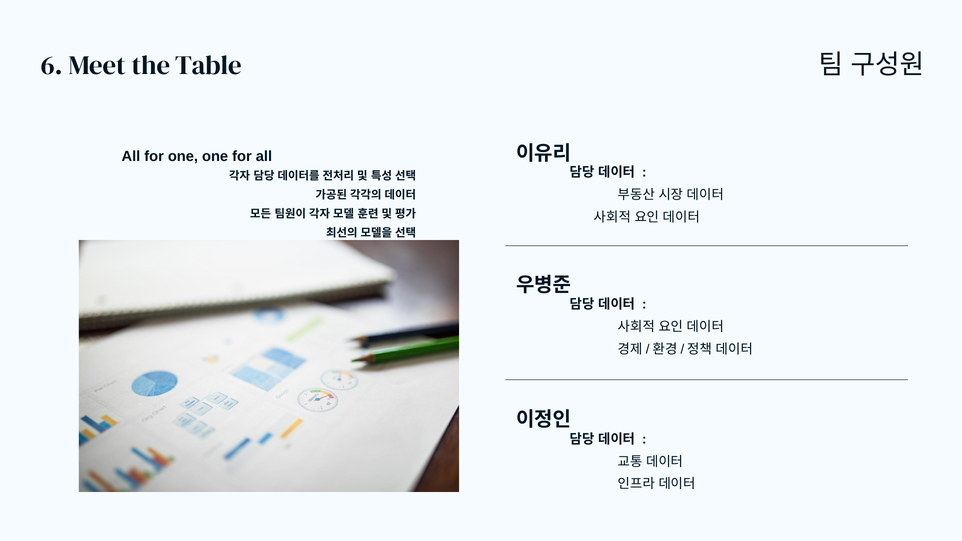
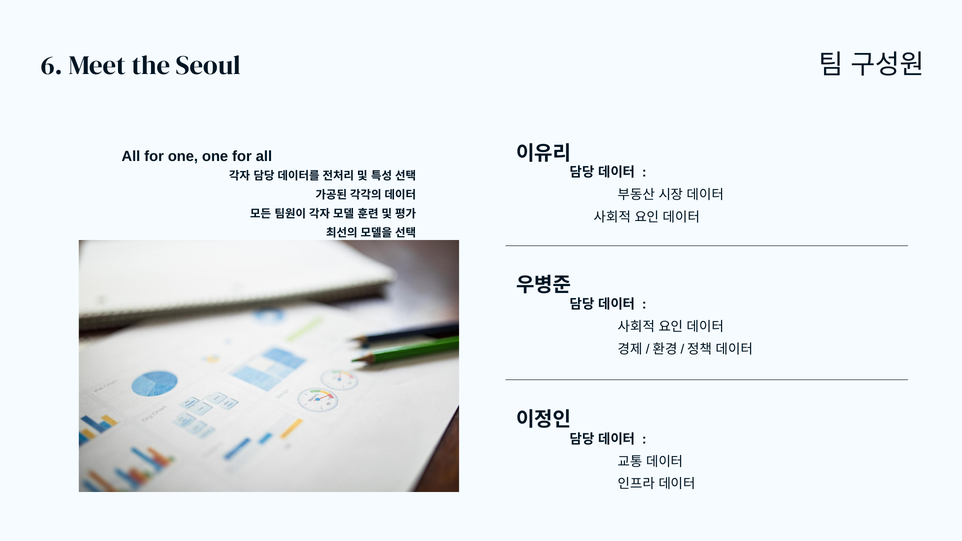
Table: Table -> Seoul (208, 65)
